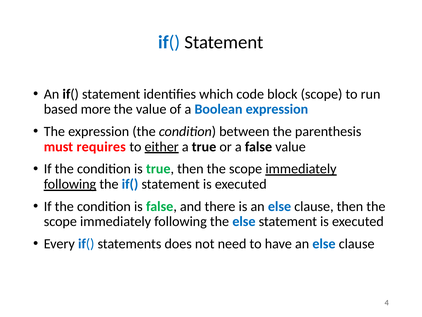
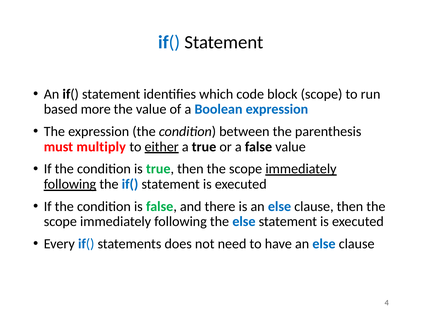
requires: requires -> multiply (101, 146)
